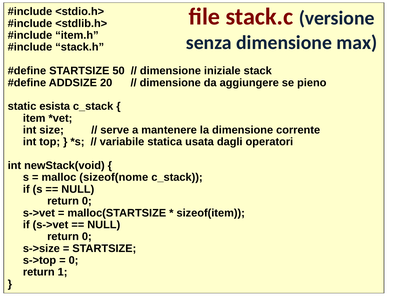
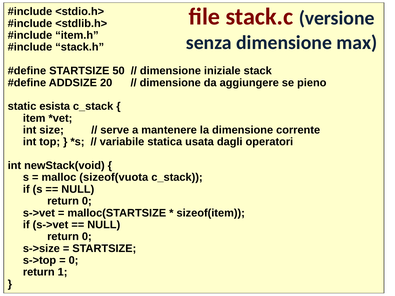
sizeof(nome: sizeof(nome -> sizeof(vuota (114, 178)
